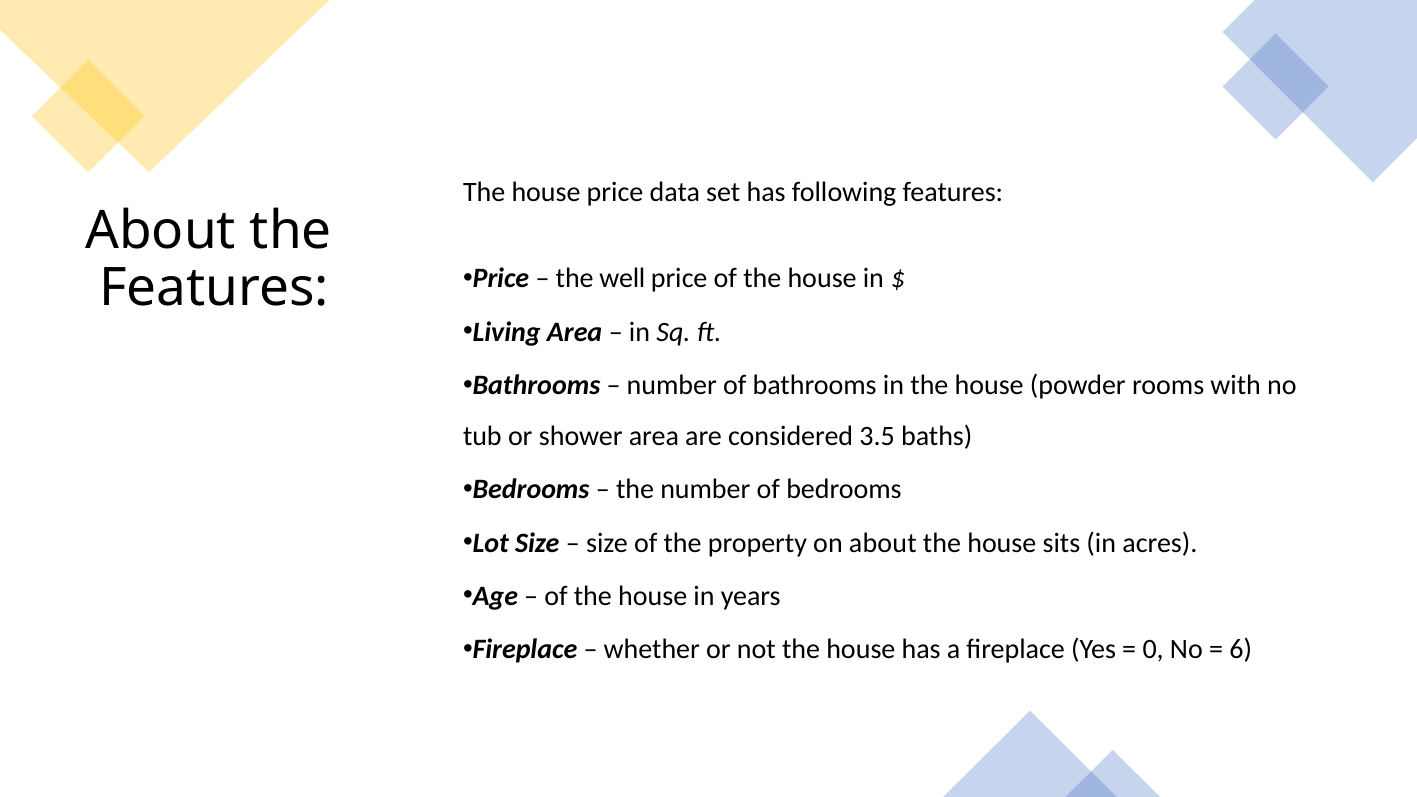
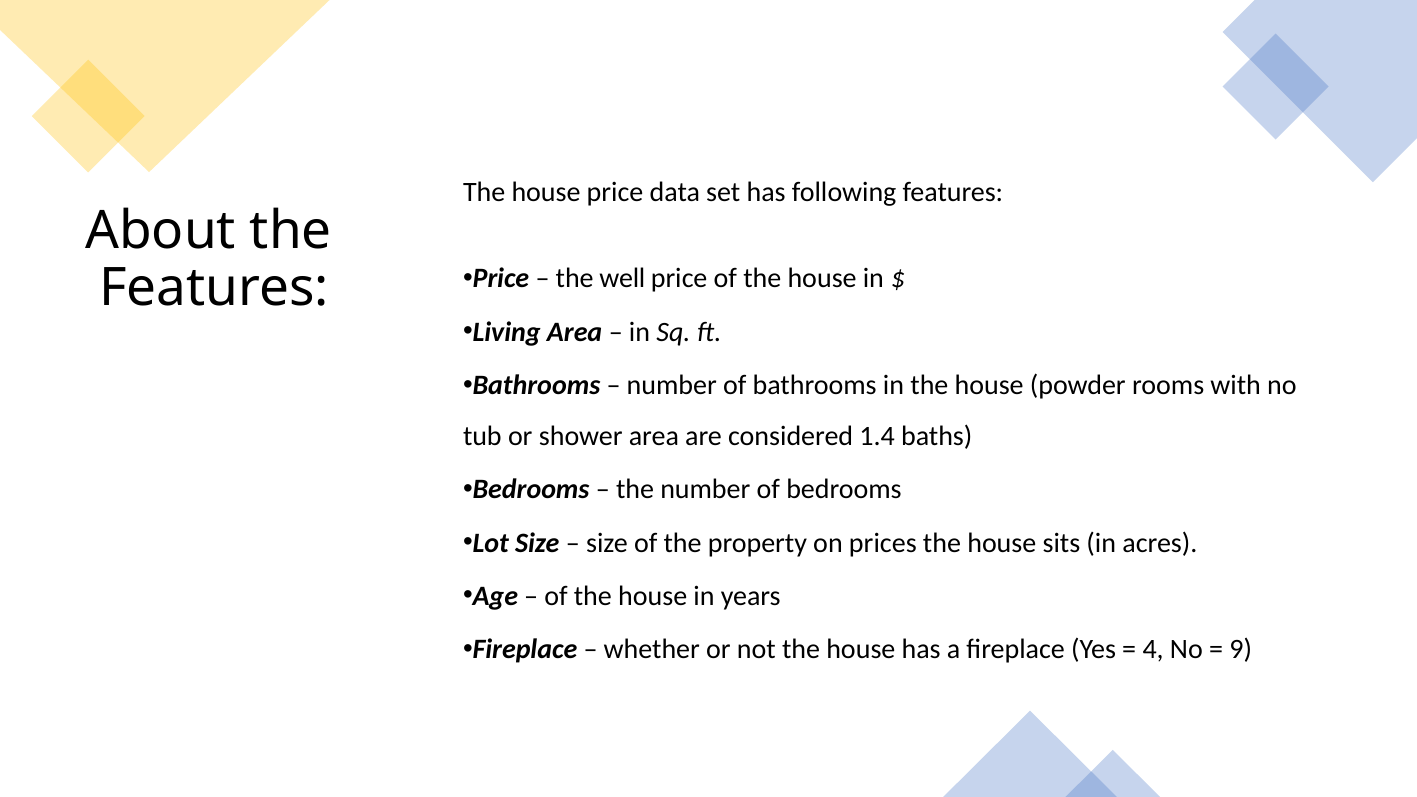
3.5: 3.5 -> 1.4 (877, 436)
on about: about -> prices (883, 543)
0: 0 -> 4 (1153, 650)
6: 6 -> 9 (1241, 650)
